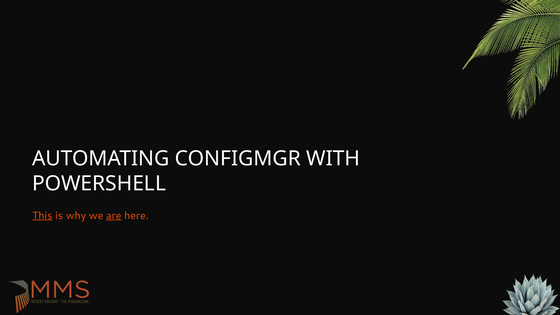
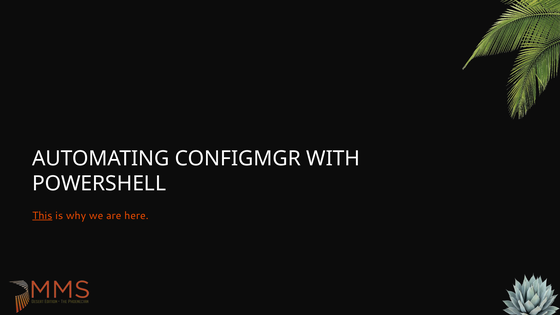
are underline: present -> none (114, 216)
